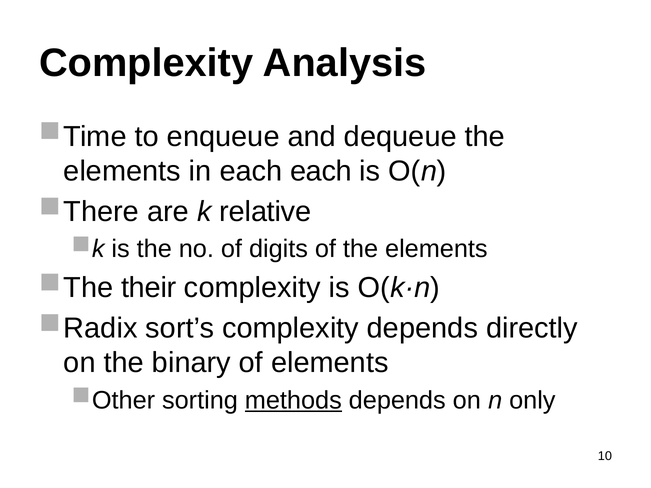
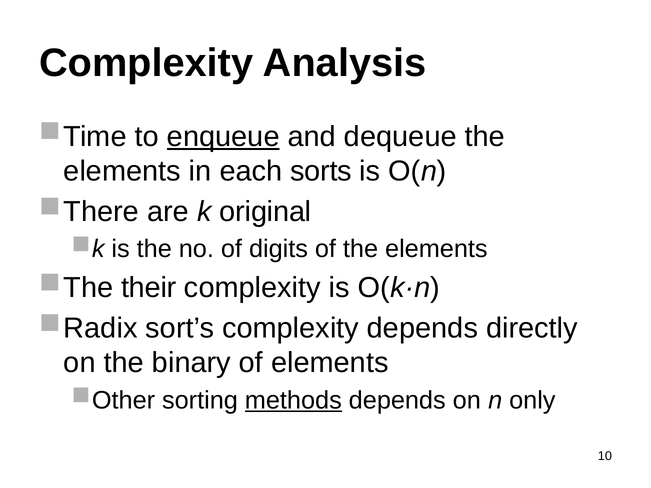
enqueue underline: none -> present (223, 137)
each each: each -> sorts (321, 171)
relative: relative -> original (265, 212)
